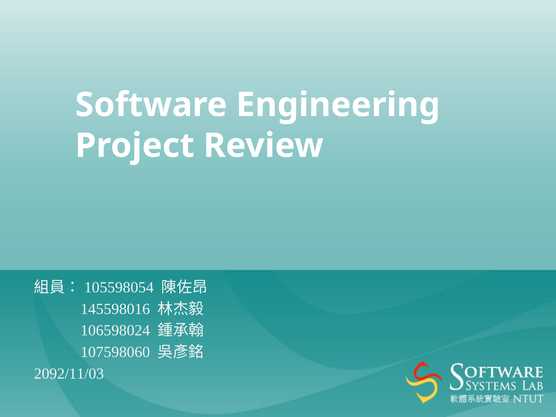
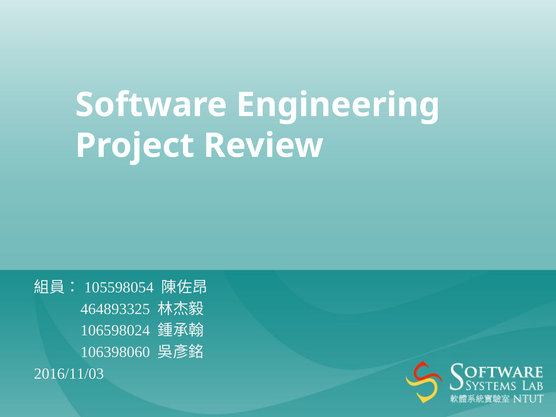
145598016: 145598016 -> 464893325 (115, 309)
107598060: 107598060 -> 106398060 (115, 352)
2092/11/03: 2092/11/03 -> 2016/11/03 (69, 374)
